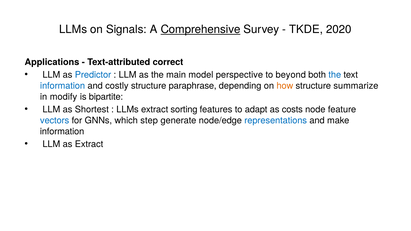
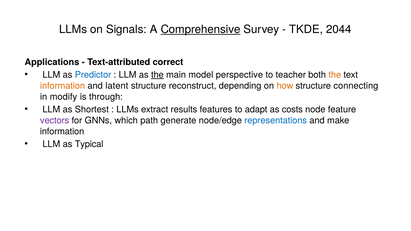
2020: 2020 -> 2044 (339, 29)
the underline: none -> present (157, 75)
beyond: beyond -> teacher (291, 75)
the colour: blue -> orange (335, 75)
information colour: blue -> orange (63, 86)
costly: costly -> latent (117, 86)
paraphrase: paraphrase -> reconstruct (193, 86)
summarize: summarize -> connecting (356, 86)
bipartite: bipartite -> through (106, 97)
sorting: sorting -> results (184, 110)
vectors colour: blue -> purple (55, 121)
step: step -> path (149, 121)
as Extract: Extract -> Typical (89, 144)
